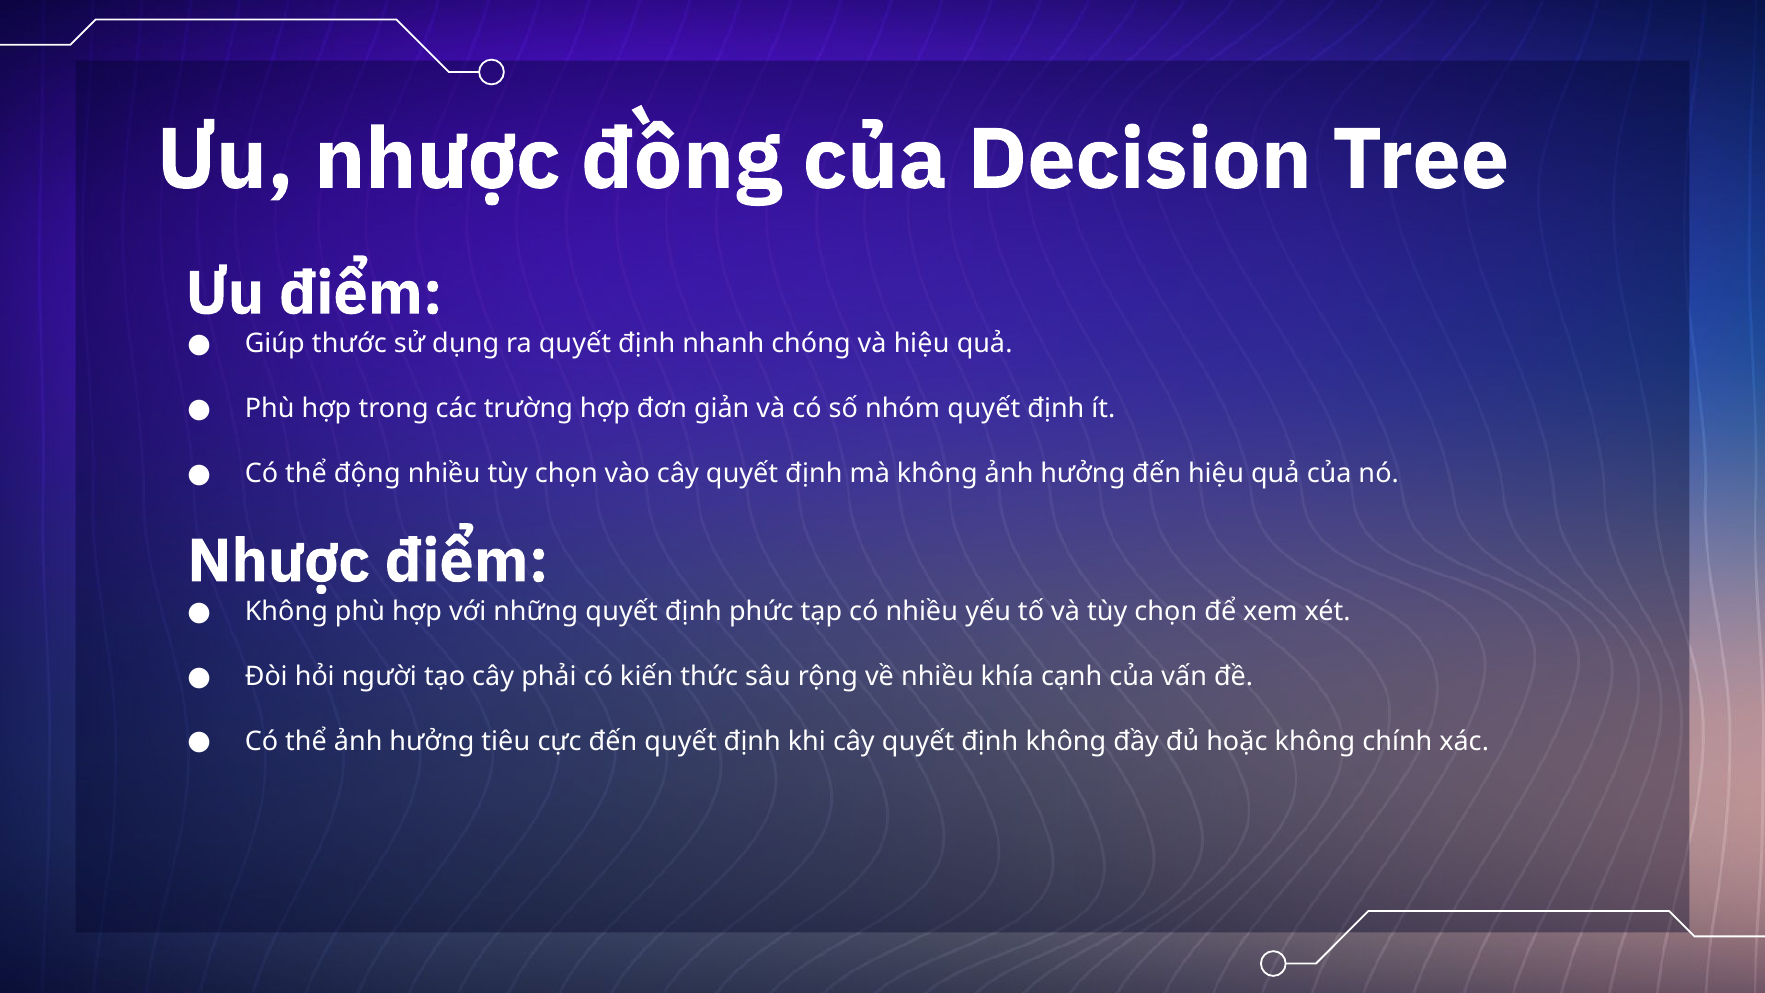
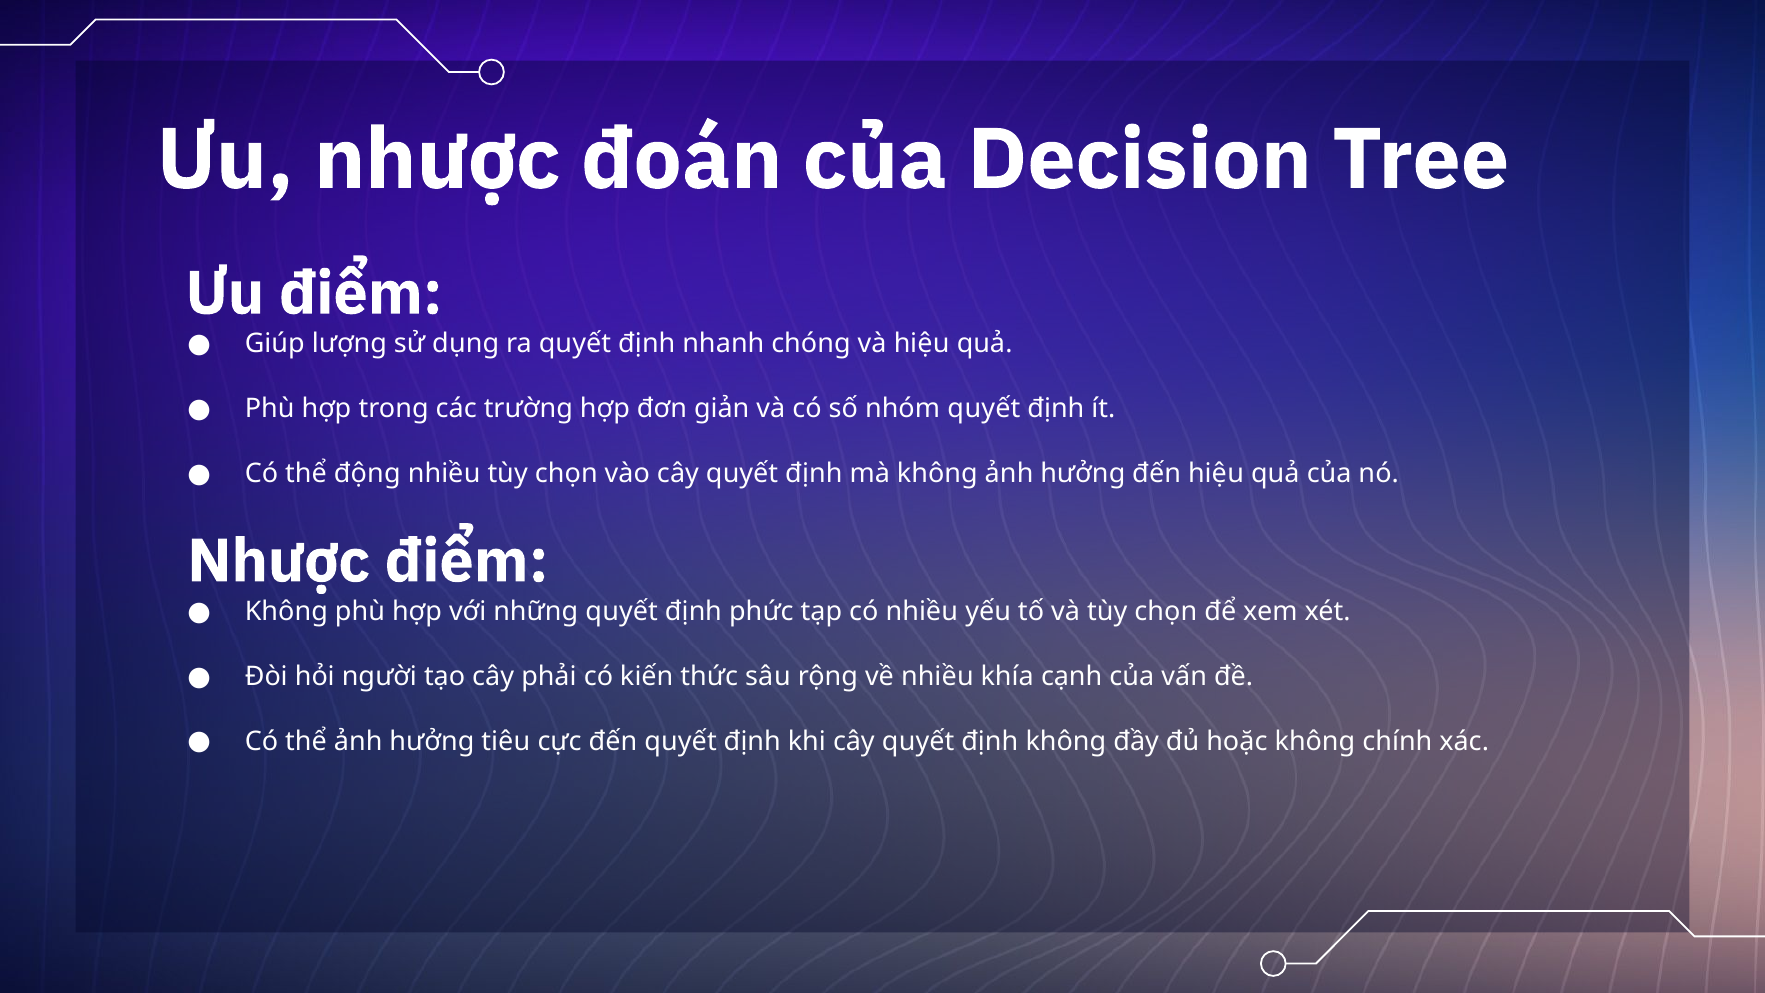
đồng: đồng -> đoán (682, 160)
thước: thước -> lượng (349, 344)
